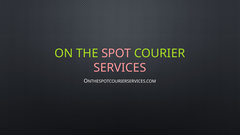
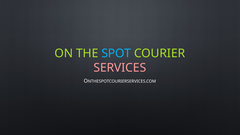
SPOT colour: pink -> light blue (116, 53)
